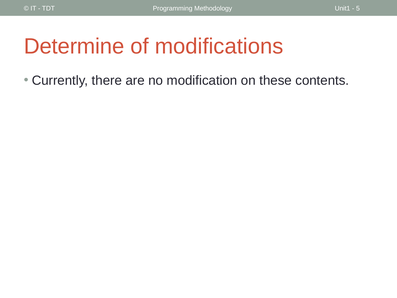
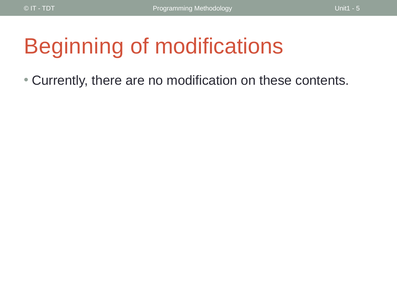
Determine: Determine -> Beginning (74, 46)
